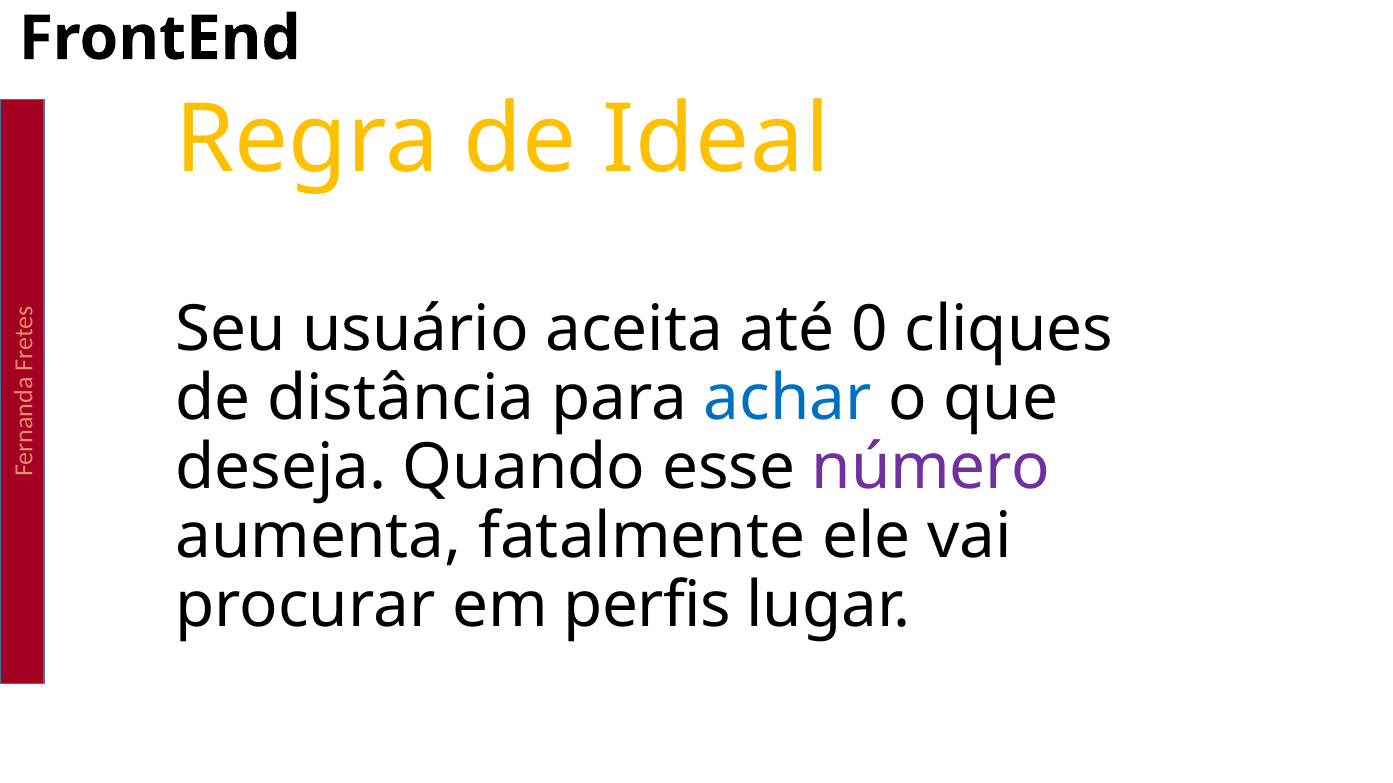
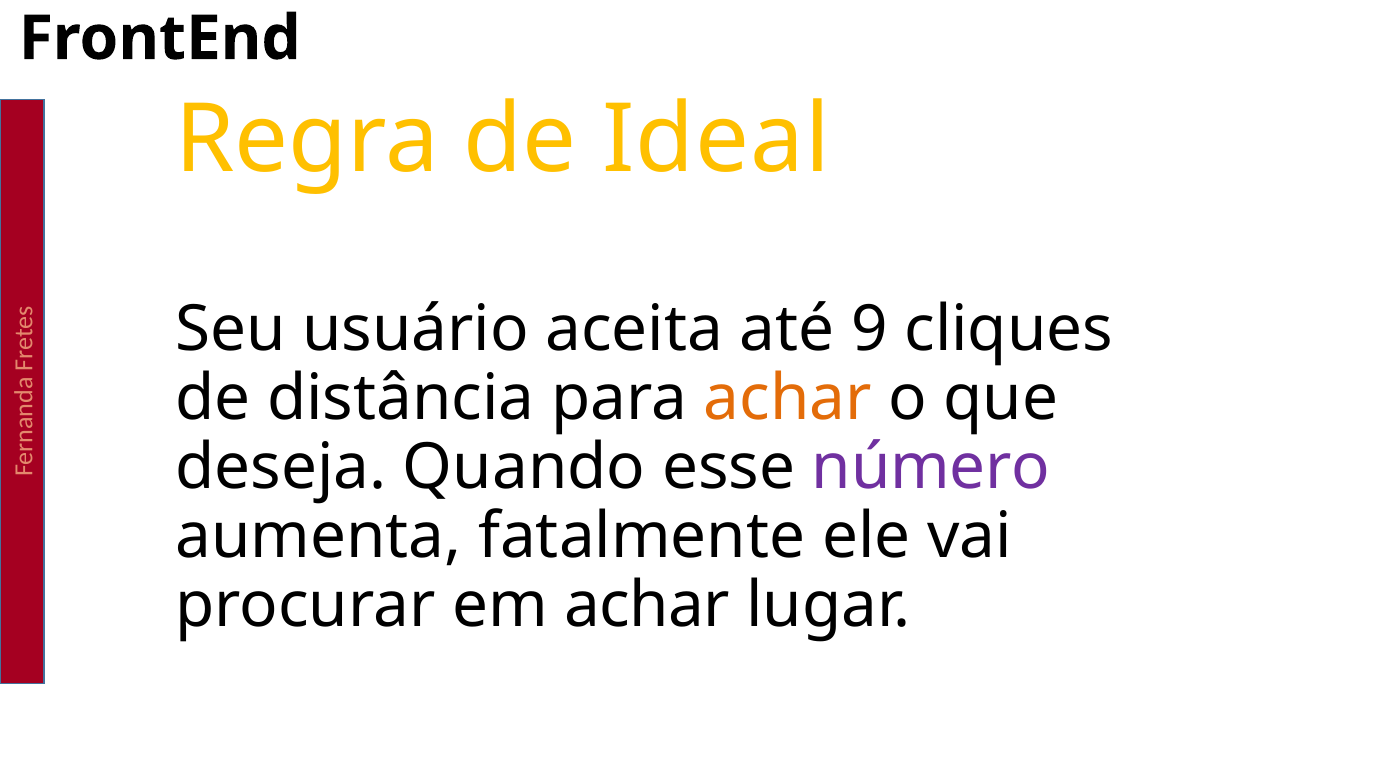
0: 0 -> 9 (870, 330)
achar colour: blue -> orange (788, 399)
em perfis: perfis -> achar (647, 606)
